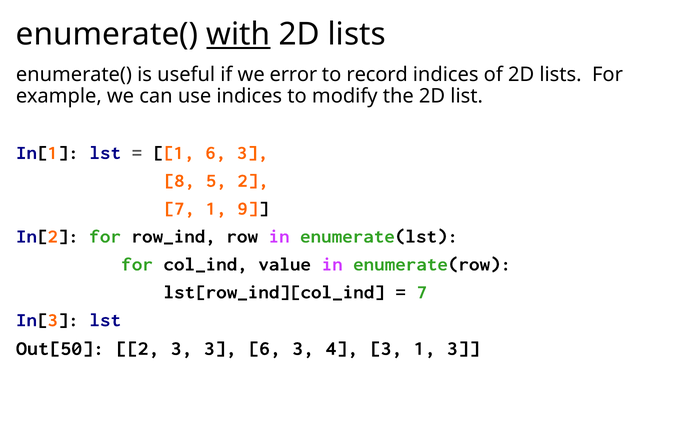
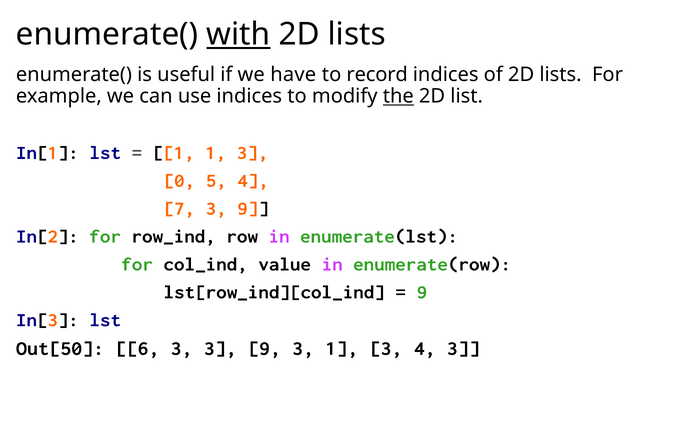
error: error -> have (293, 74)
the underline: none -> present (398, 96)
1 6: 6 -> 1 (216, 152)
8: 8 -> 0 (179, 180)
5 2: 2 -> 4 (253, 180)
7 1: 1 -> 3 (216, 208)
7: 7 -> 9 (422, 292)
Out[50 2: 2 -> 6 (138, 348)
3 3 6: 6 -> 9 (265, 348)
3 4: 4 -> 1 (342, 348)
3 1: 1 -> 4 (425, 348)
